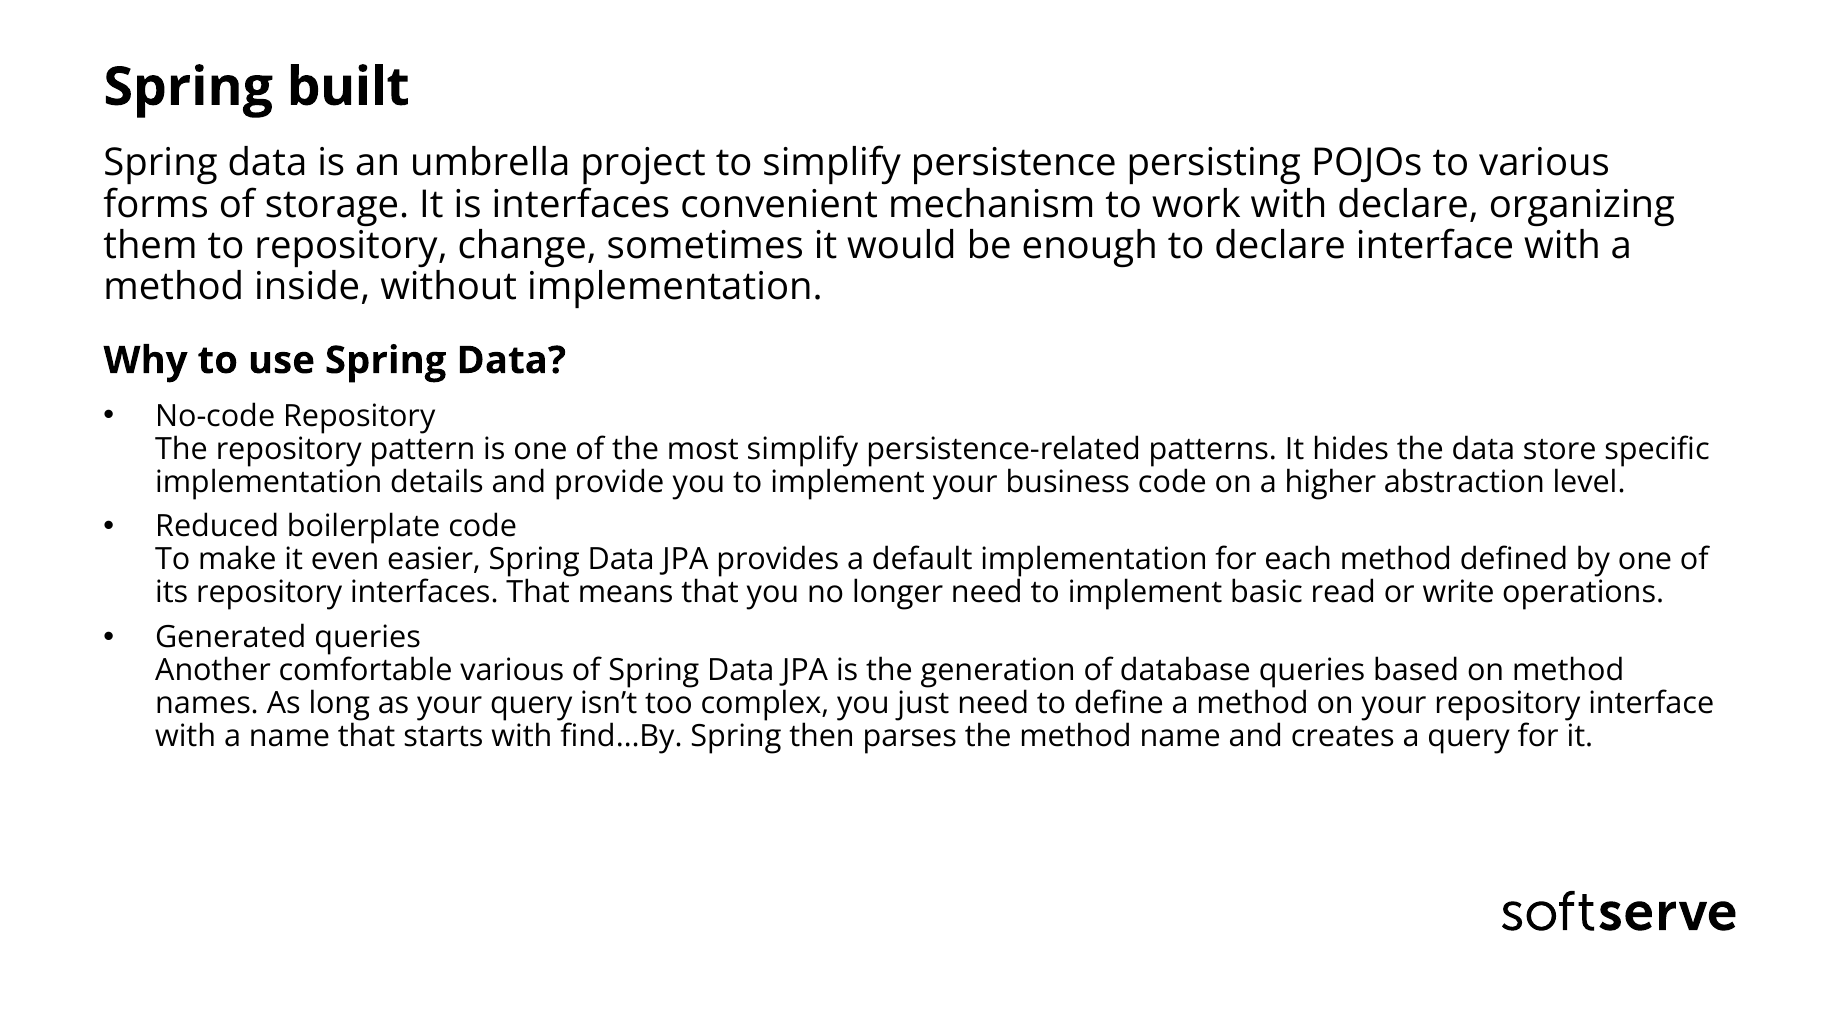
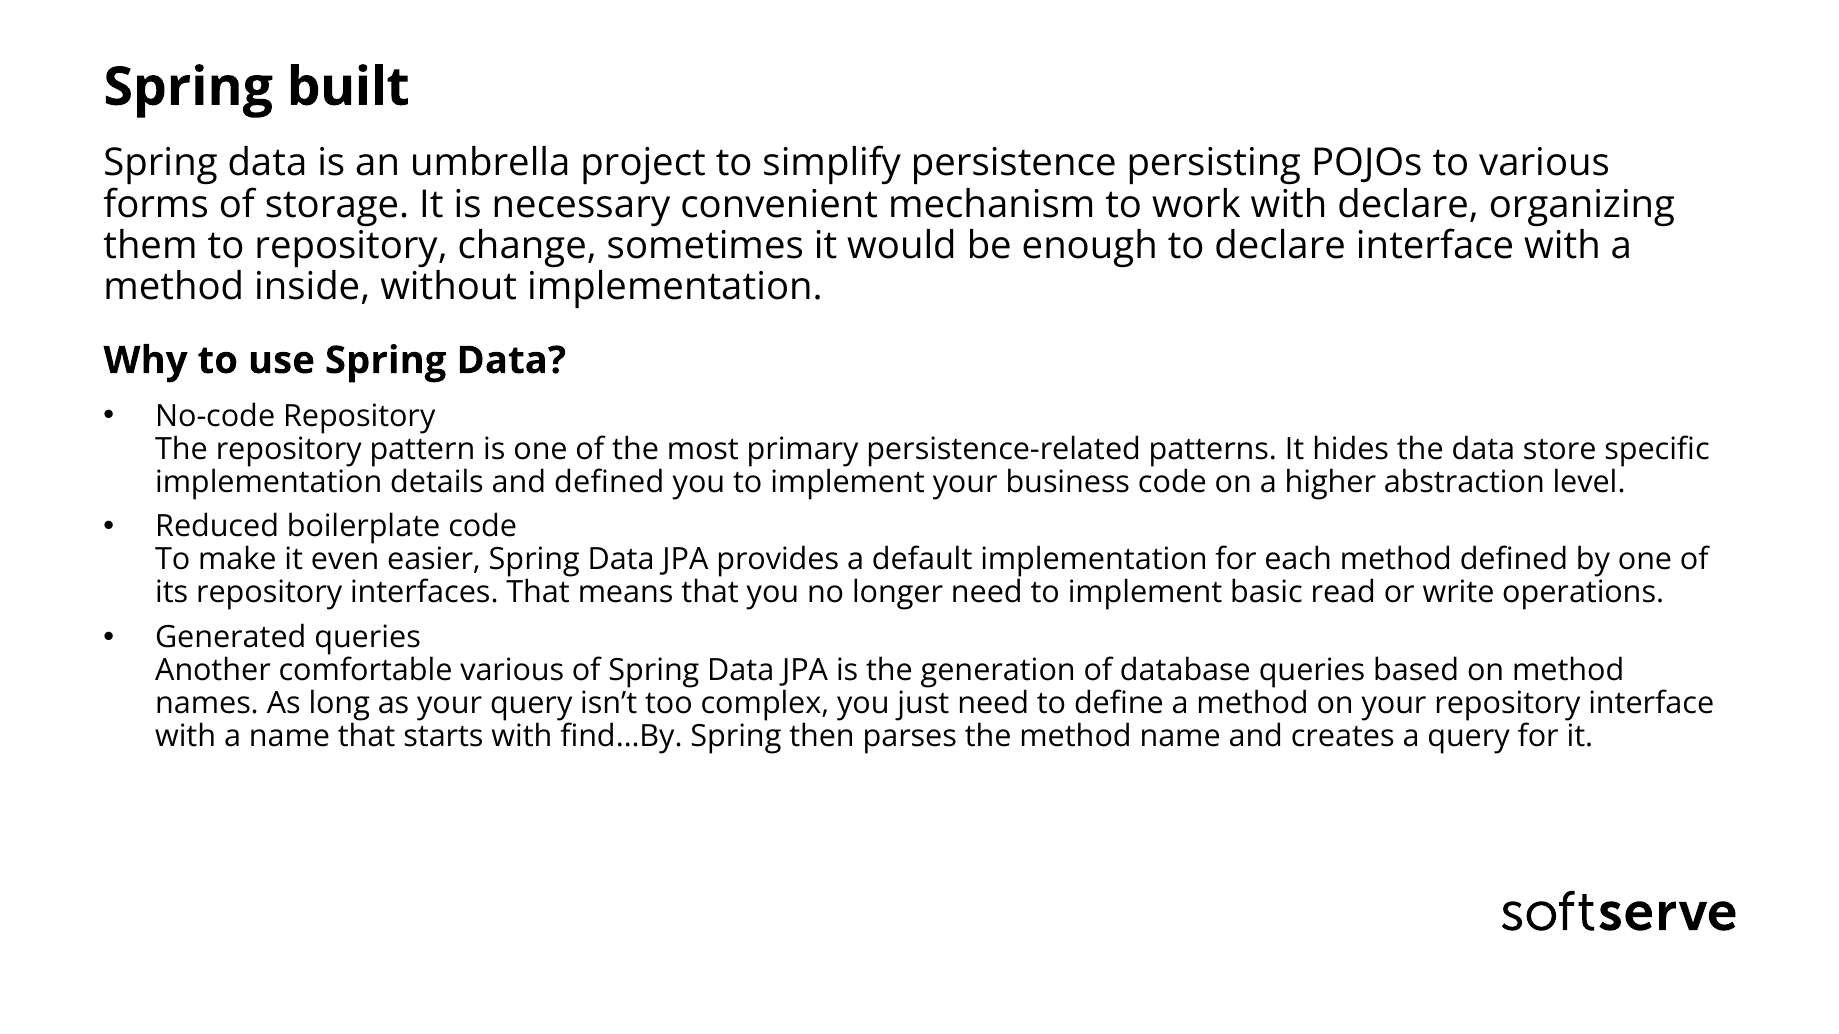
is interfaces: interfaces -> necessary (581, 205)
most simplify: simplify -> primary (803, 449)
and provide: provide -> defined (609, 482)
